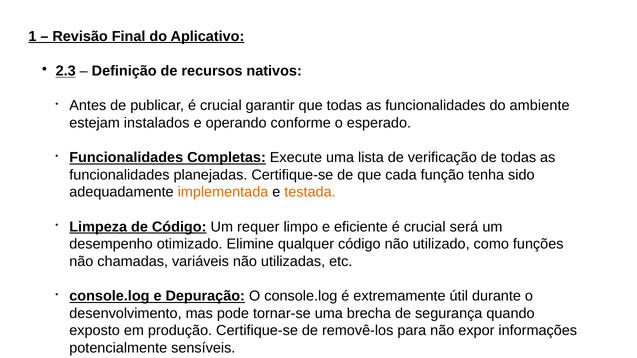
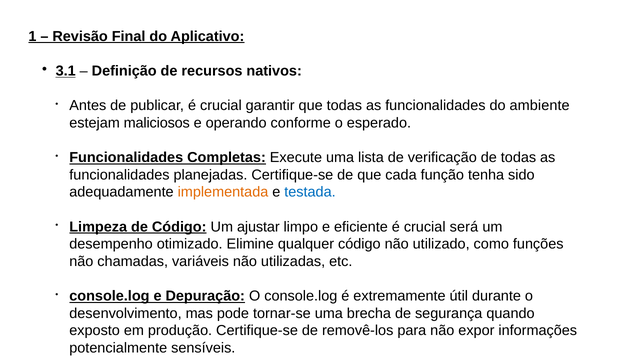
2.3: 2.3 -> 3.1 (66, 71)
instalados: instalados -> maliciosos (157, 123)
testada colour: orange -> blue (310, 192)
requer: requer -> ajustar (258, 227)
